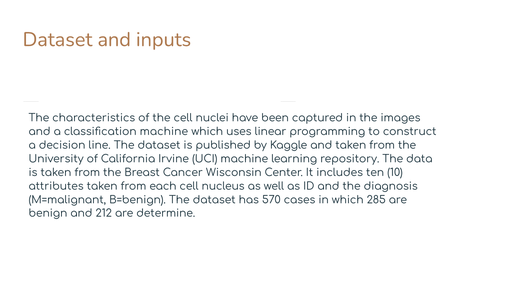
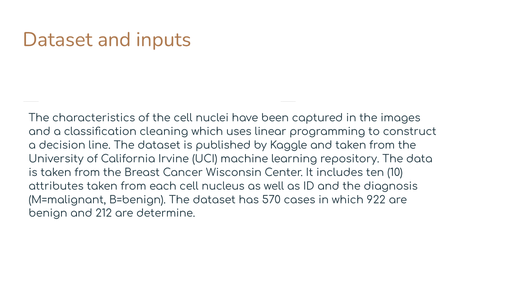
classification machine: machine -> cleaning (164, 132)
285: 285 -> 922 (376, 200)
